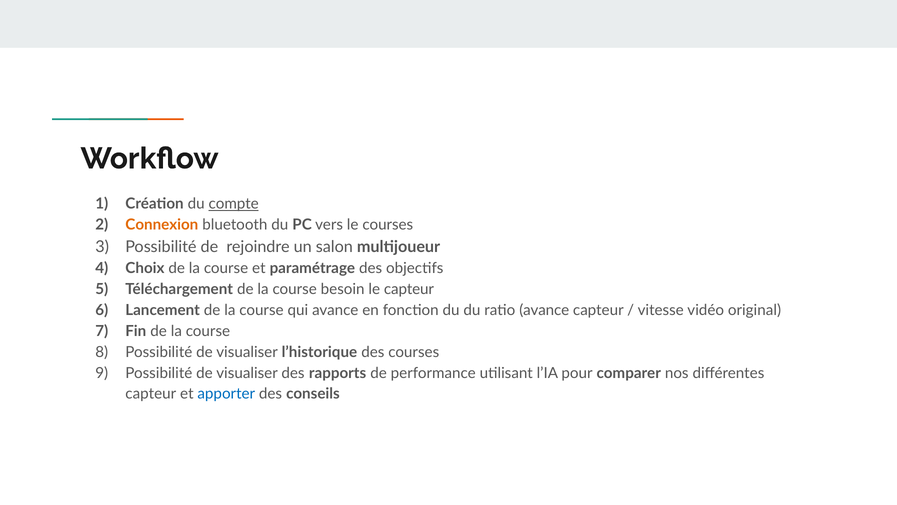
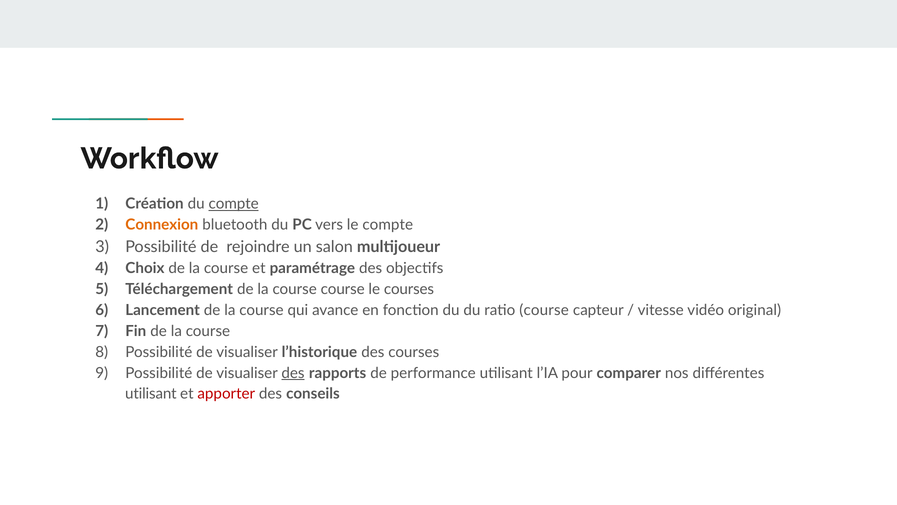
le courses: courses -> compte (388, 225)
course besoin: besoin -> course (343, 289)
le capteur: capteur -> courses (409, 289)
ratio avance: avance -> course (544, 310)
des underline: none -> present (293, 373)
capteur: capteur -> utilisant (151, 394)
apporter colour: blue -> red (226, 394)
